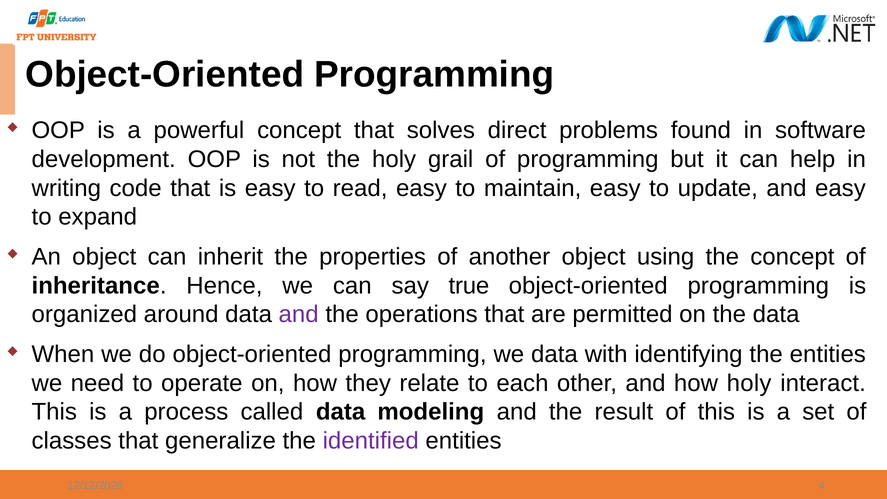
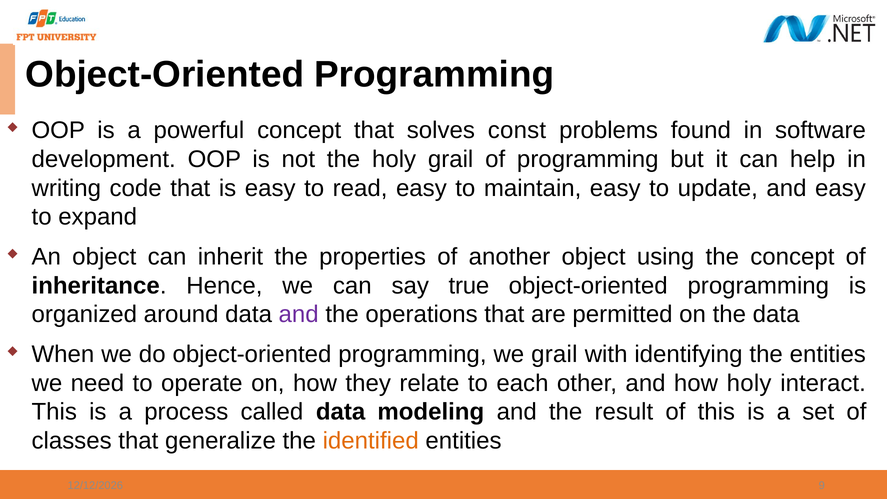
direct: direct -> const (517, 130)
we data: data -> grail (554, 354)
identified colour: purple -> orange (371, 441)
4: 4 -> 9 (822, 486)
